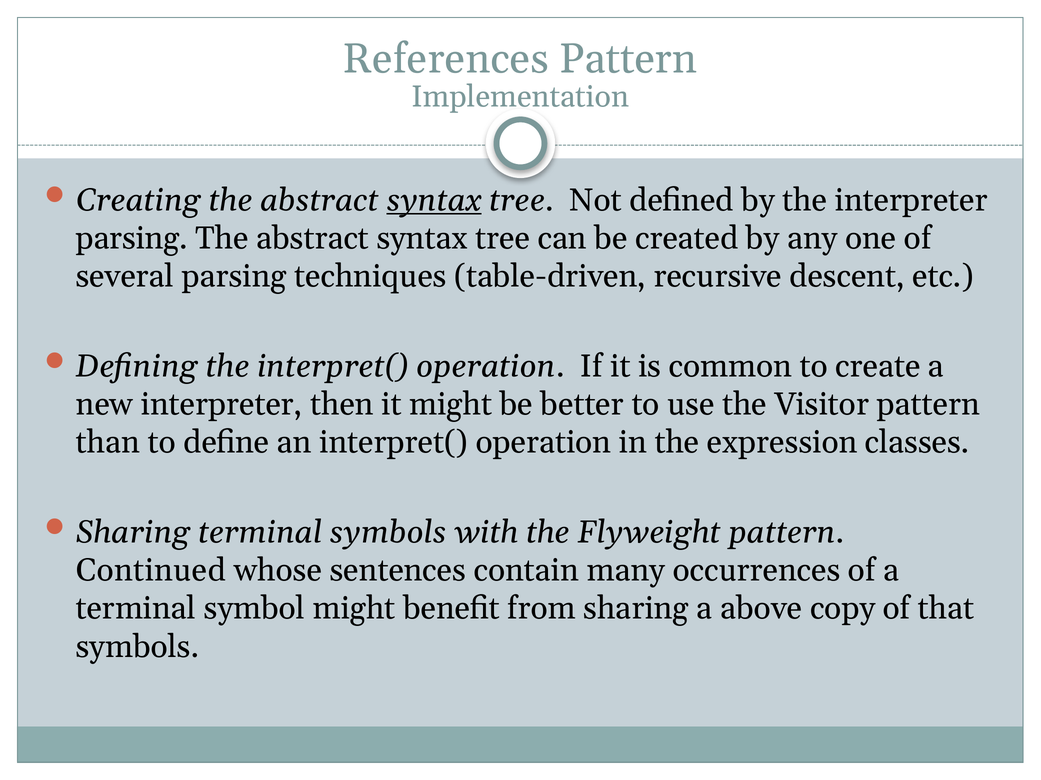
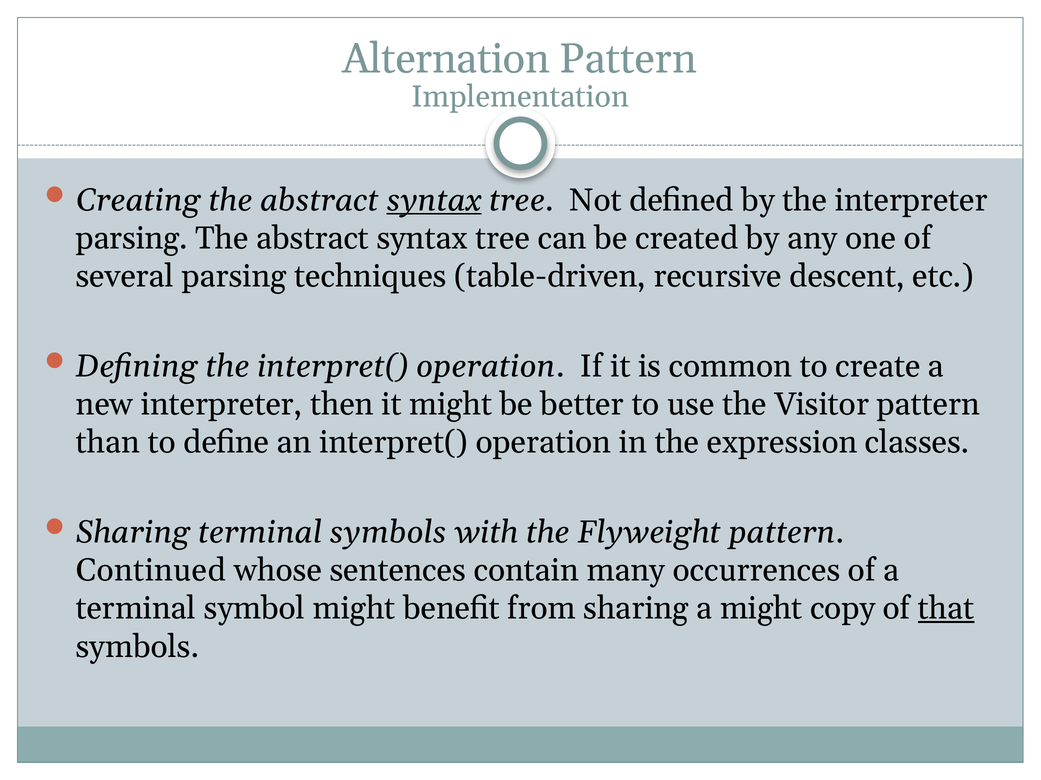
References: References -> Alternation (446, 59)
a above: above -> might (761, 609)
that underline: none -> present (946, 609)
